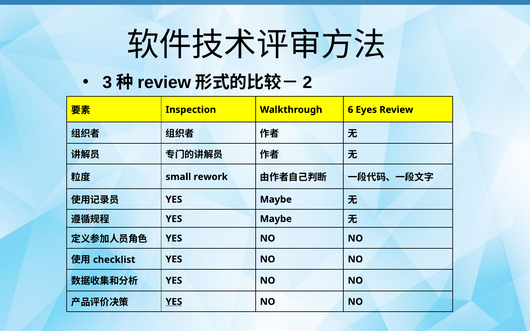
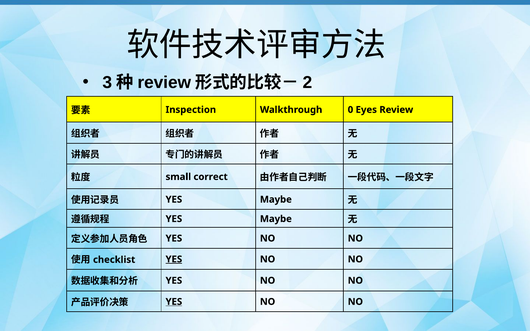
6: 6 -> 0 (350, 110)
rework: rework -> correct (211, 177)
YES underline: none -> present (174, 259)
